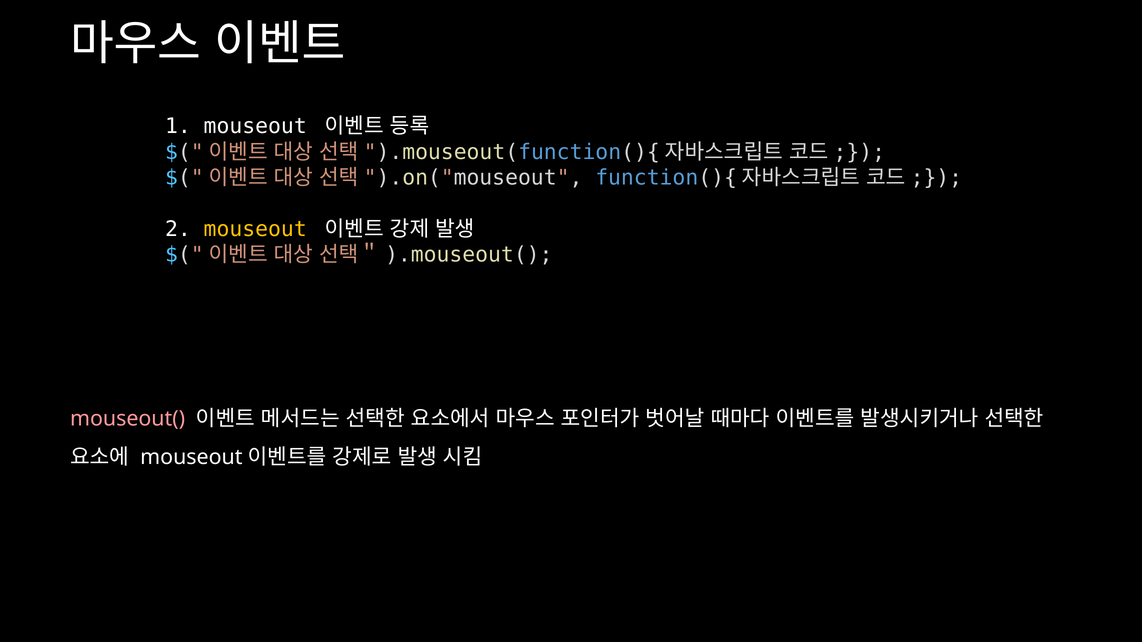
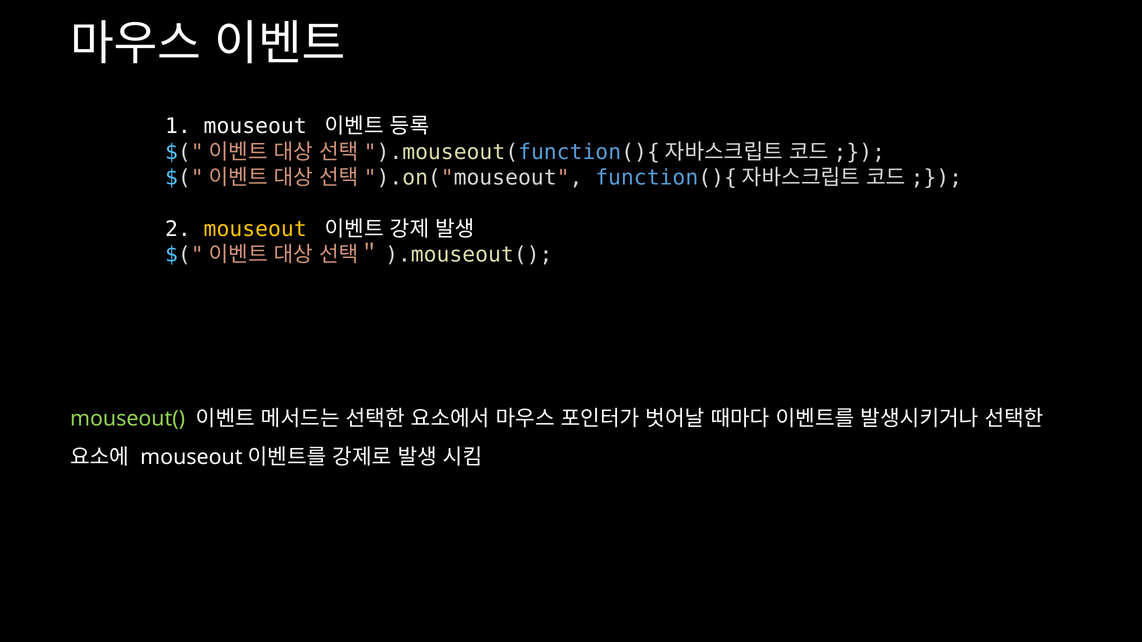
mouseout( colour: pink -> light green (128, 419)
